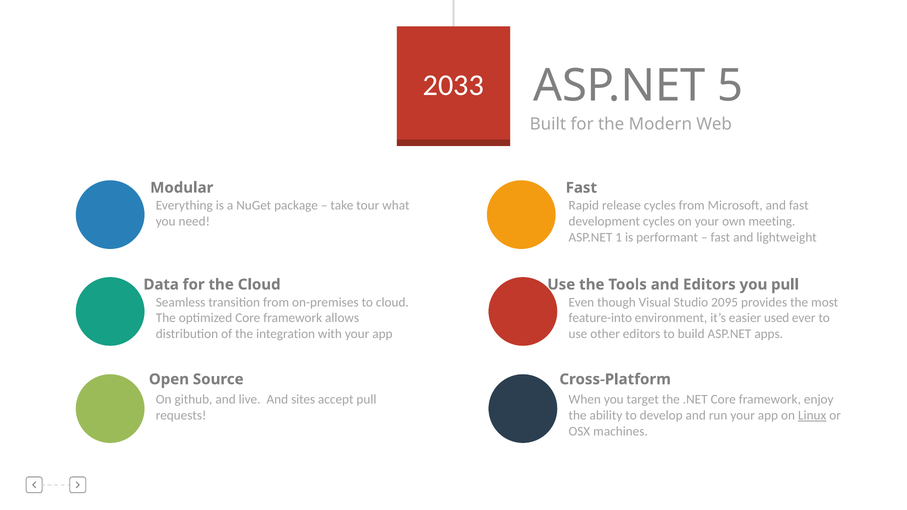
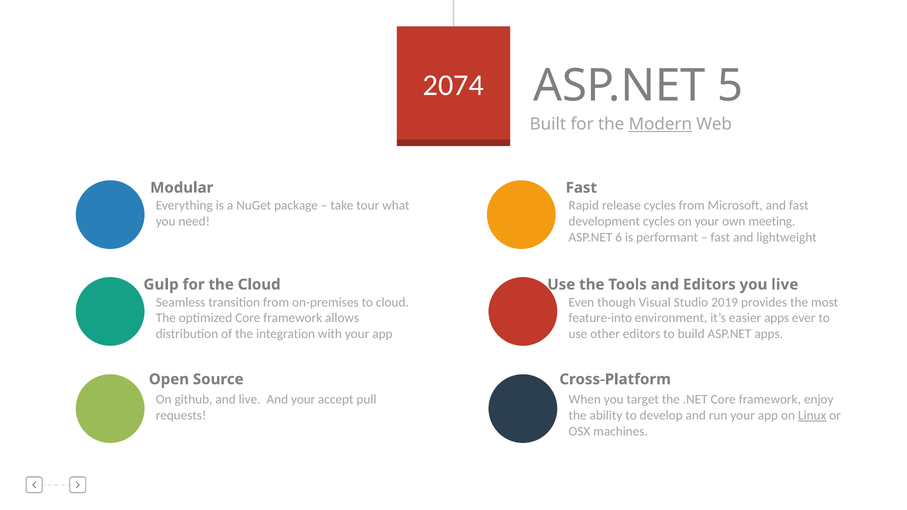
2033: 2033 -> 2074 (453, 85)
Modern underline: none -> present (660, 124)
1: 1 -> 6 (619, 237)
Data: Data -> Gulp (161, 285)
you pull: pull -> live (785, 285)
2095: 2095 -> 2019 (725, 302)
easier used: used -> apps (777, 318)
And sites: sites -> your (303, 400)
